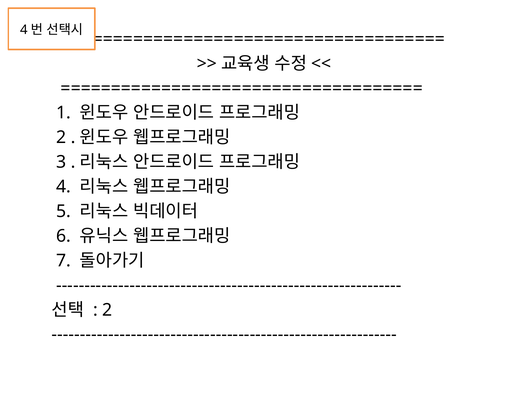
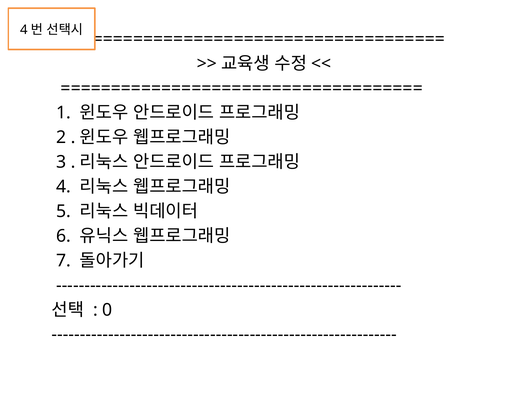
2: 2 -> 0 (107, 310)
